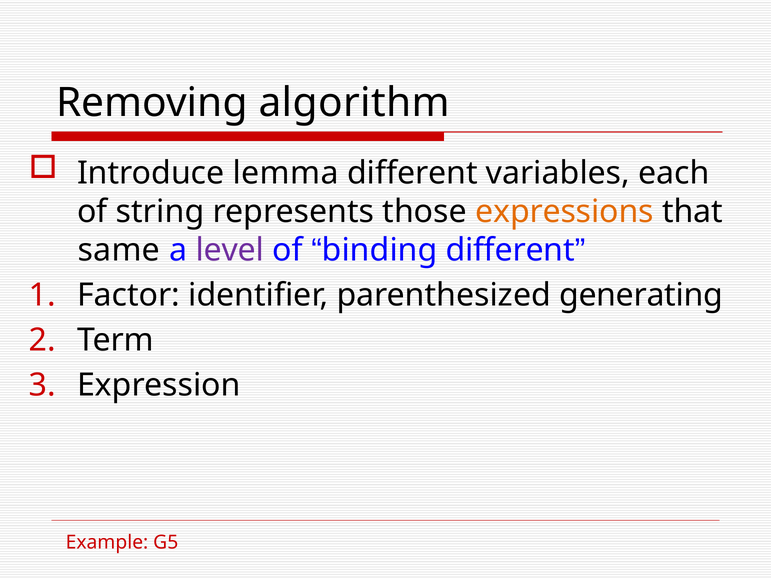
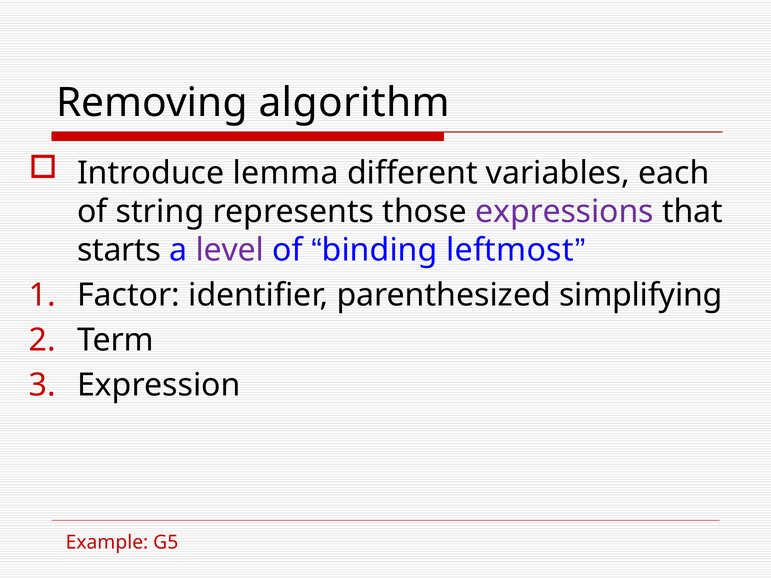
expressions colour: orange -> purple (564, 212)
same: same -> starts (119, 250)
binding different: different -> leftmost (510, 250)
generating: generating -> simplifying (641, 295)
